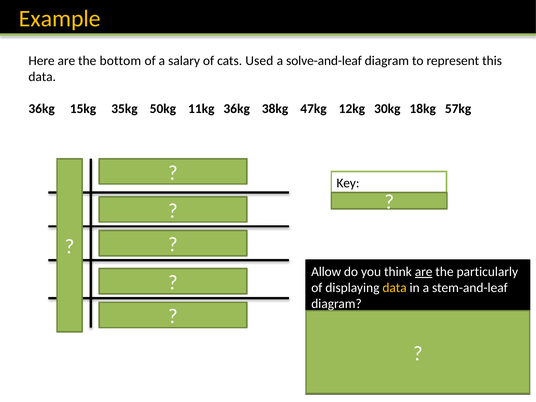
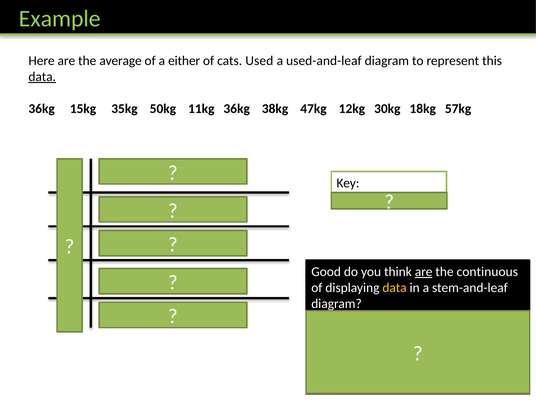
Example colour: yellow -> light green (60, 19)
bottom: bottom -> average (121, 61)
salary: salary -> either (184, 61)
solve-and-leaf: solve-and-leaf -> used-and-leaf (324, 61)
data underline: none -> present (42, 77)
Allow: Allow -> Good (326, 272)
particularly: particularly -> continuous (487, 272)
